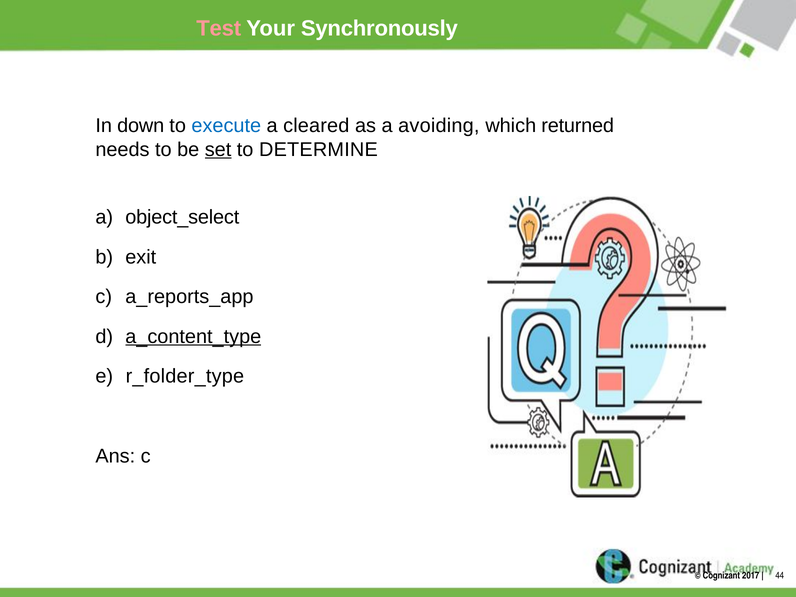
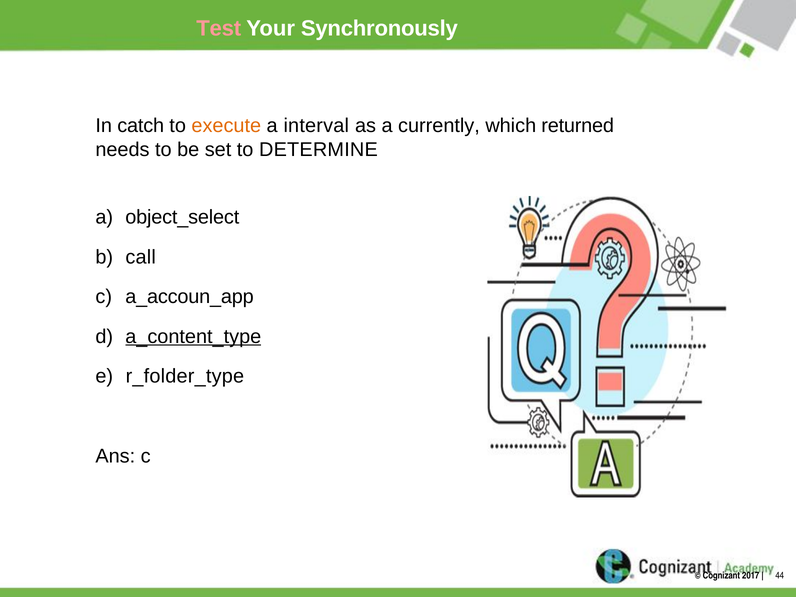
down: down -> catch (141, 126)
execute colour: blue -> orange (226, 126)
cleared: cleared -> interval (316, 126)
avoiding: avoiding -> currently (439, 126)
set underline: present -> none (218, 150)
exit: exit -> call (141, 257)
a_reports_app: a_reports_app -> a_accoun_app (190, 297)
